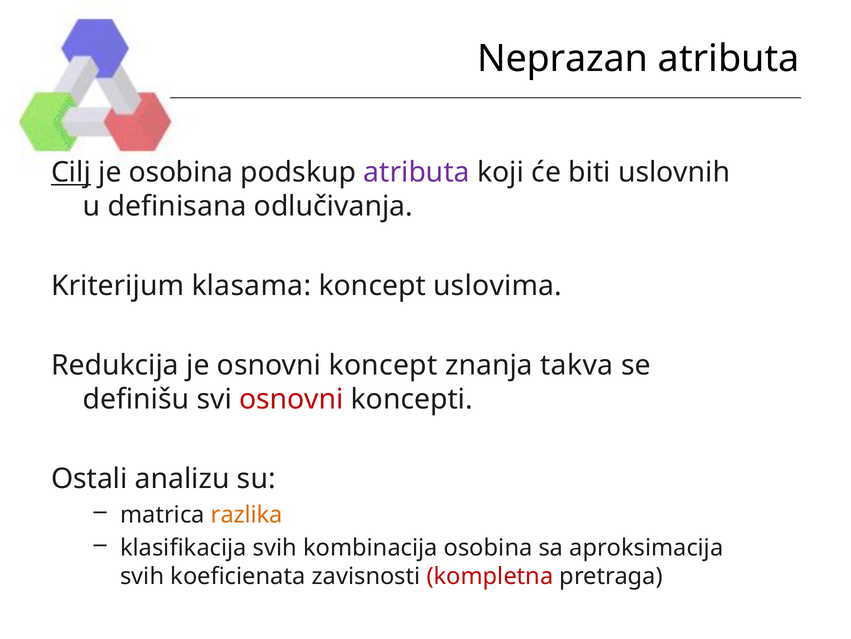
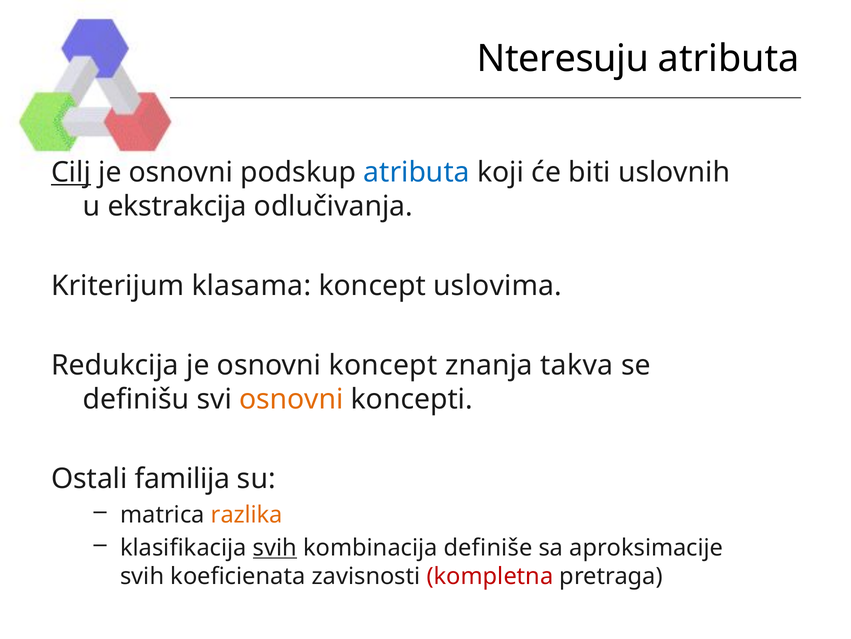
Neprazan: Neprazan -> Nteresuju (563, 59)
osobina: osobina -> osnovni (181, 172)
atributa colour: purple -> blue (417, 172)
definisana: definisana -> ekstrakcija (177, 206)
osnovni colour: red -> orange (291, 399)
analizu: analizu -> familija (182, 478)
svih underline: none -> present (275, 547)
kombinacija osobina: osobina -> definiše (488, 547)
aproksimacija: aproksimacija -> aproksimacije (646, 547)
